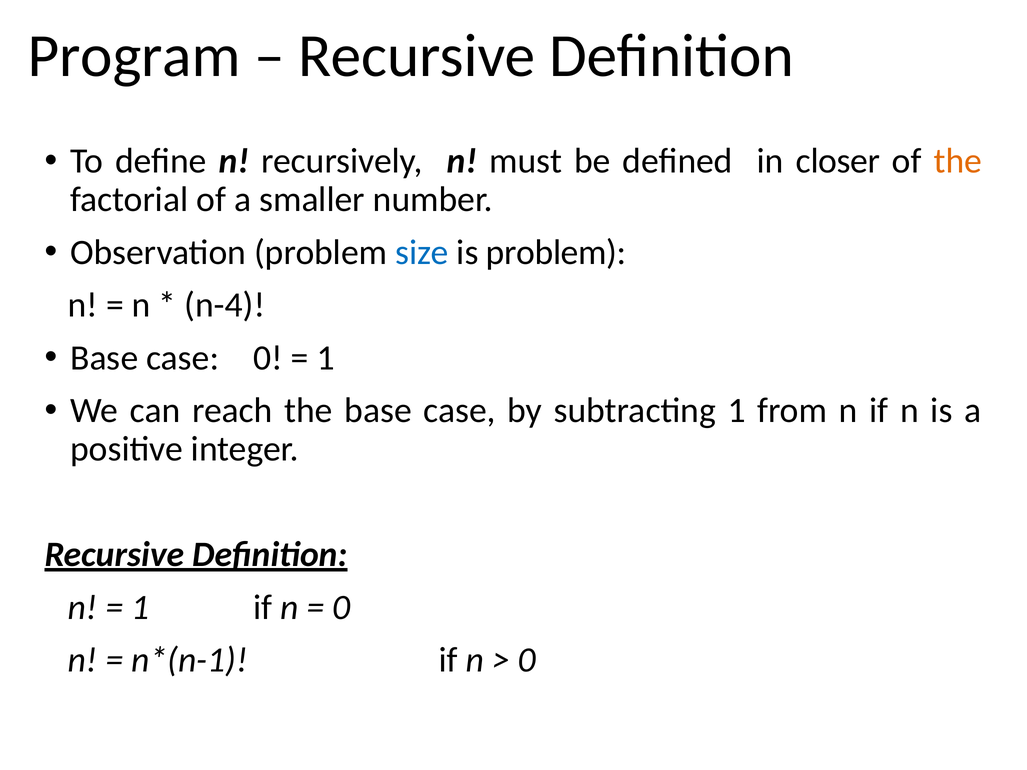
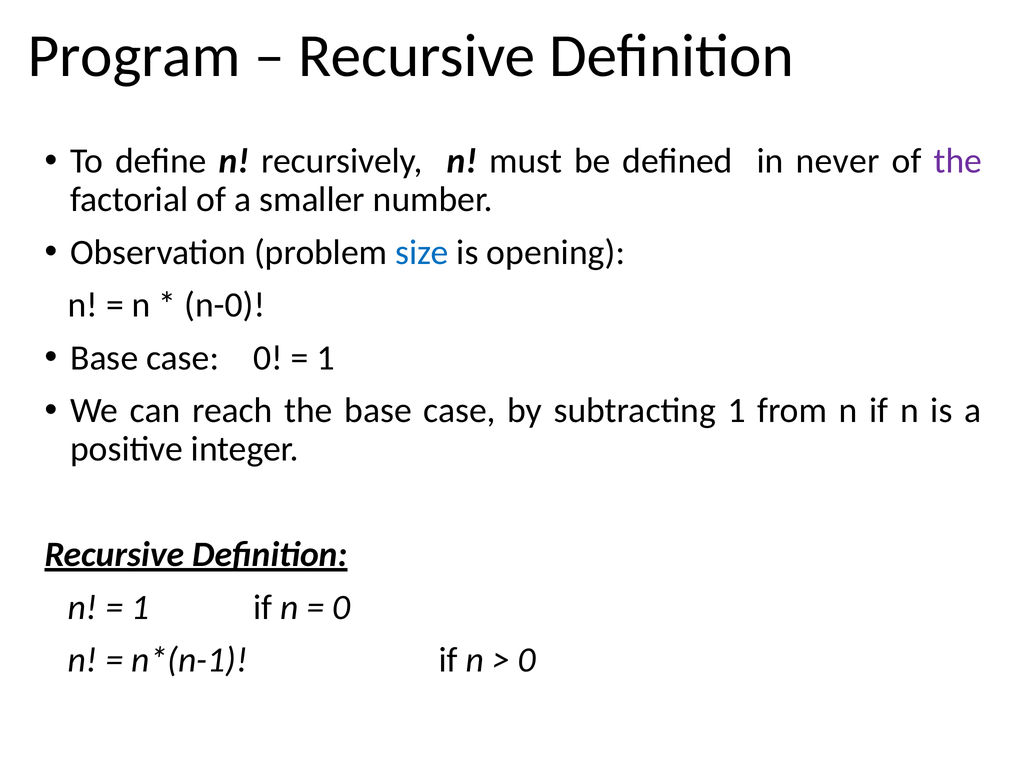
closer: closer -> never (838, 161)
the colour: orange -> purple (958, 161)
is problem: problem -> opening (556, 252)
n-4: n-4 -> n-0 (225, 305)
